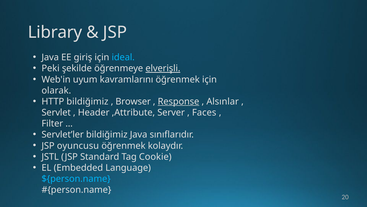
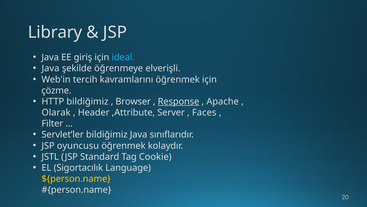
Peki: Peki -> Java (51, 68)
elverişli underline: present -> none (163, 68)
uyum: uyum -> tercih (85, 79)
olarak: olarak -> çözme (56, 90)
Alsınlar: Alsınlar -> Apache (223, 101)
Servlet: Servlet -> Olarak (56, 112)
Embedded: Embedded -> Sigortacılık (78, 167)
${person.name colour: light blue -> yellow (76, 178)
